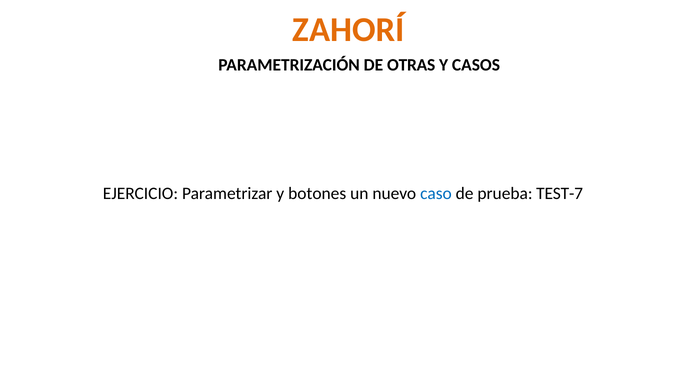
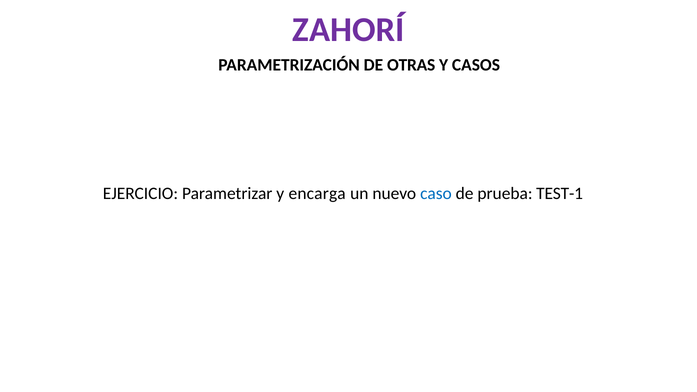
ZAHORÍ colour: orange -> purple (348, 30)
botones: botones -> encarga (317, 194)
TEST-7: TEST-7 -> TEST-1 (560, 194)
